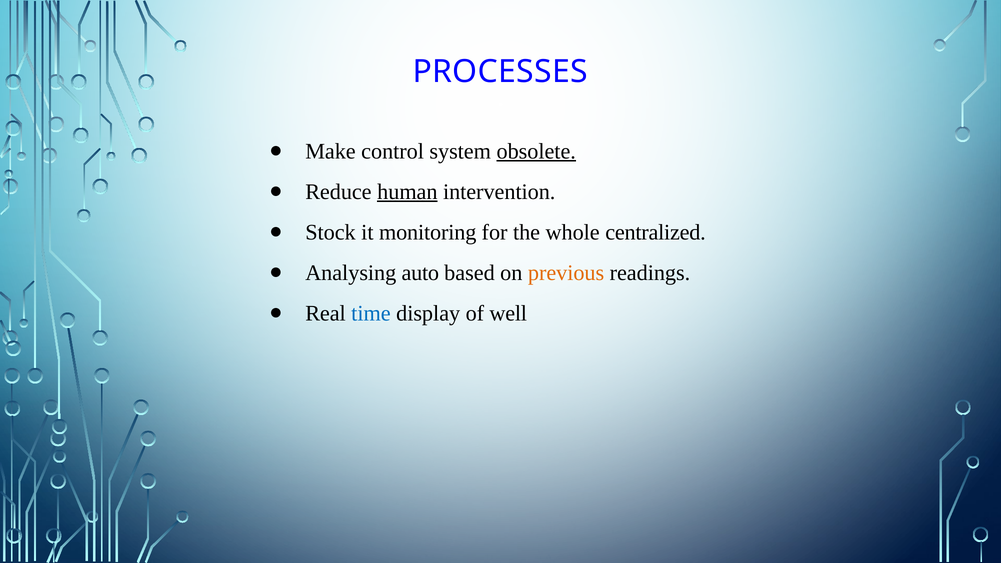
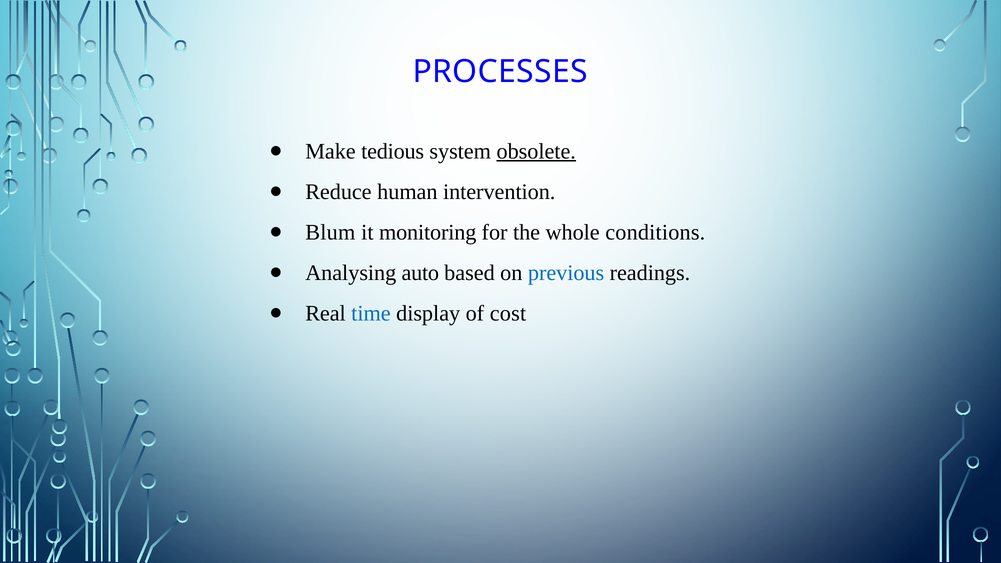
control: control -> tedious (393, 151)
human underline: present -> none (407, 192)
Stock: Stock -> Blum (330, 232)
centralized: centralized -> conditions (655, 232)
previous colour: orange -> blue (566, 273)
well: well -> cost (508, 314)
